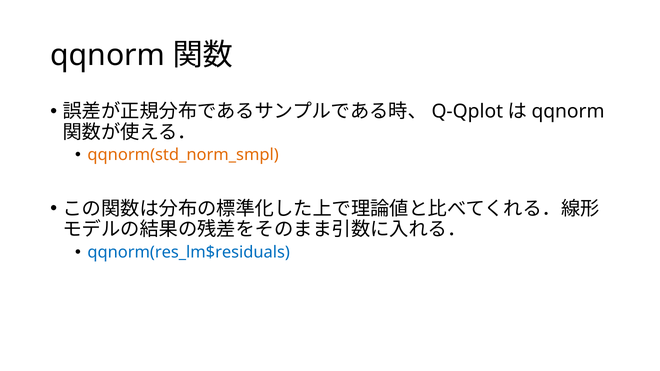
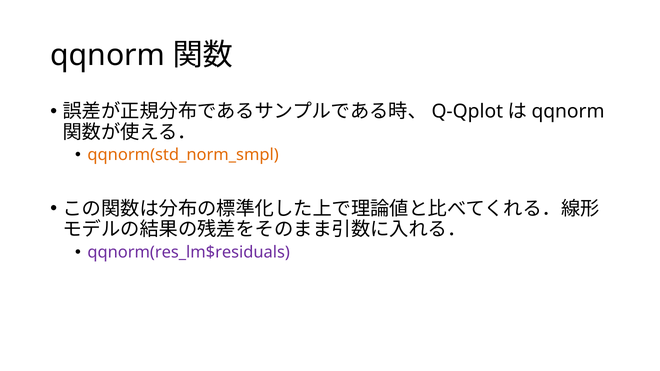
qqnorm(res_lm$residuals colour: blue -> purple (189, 253)
